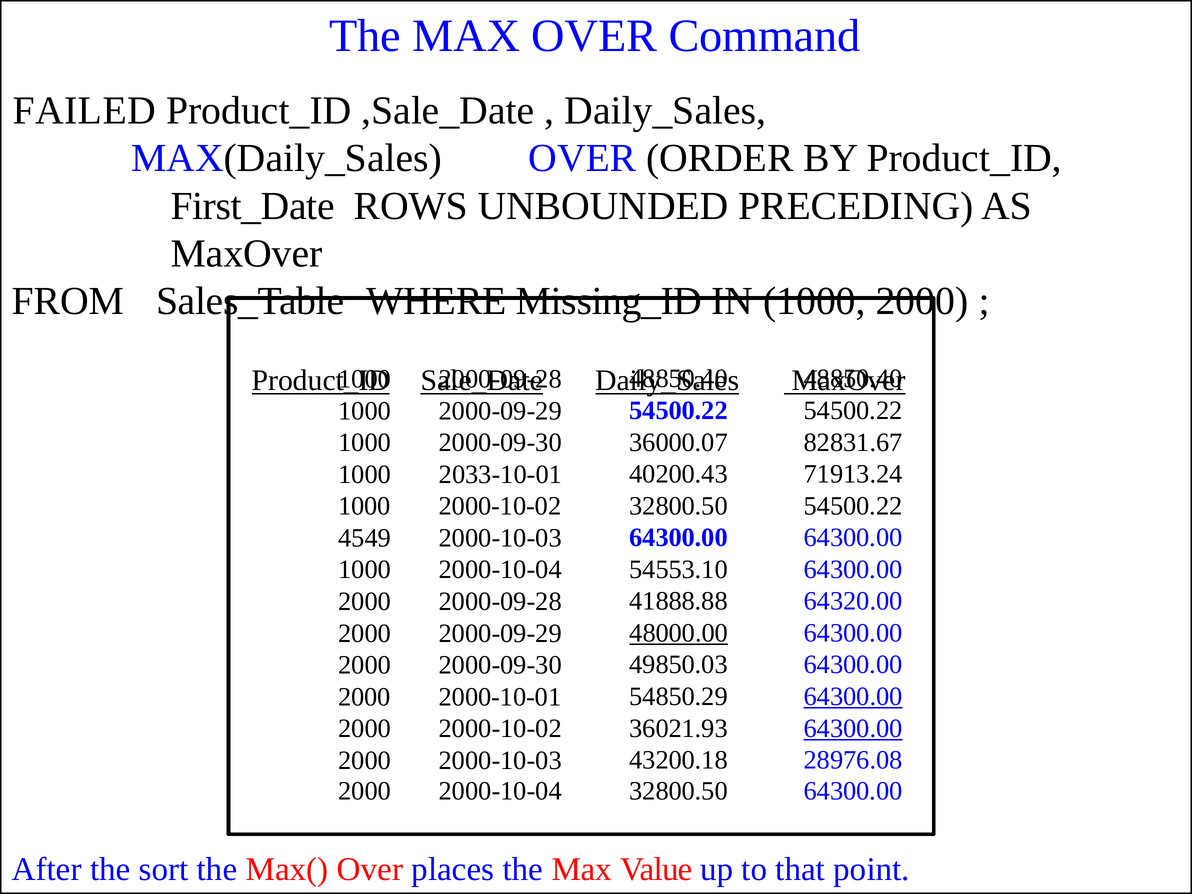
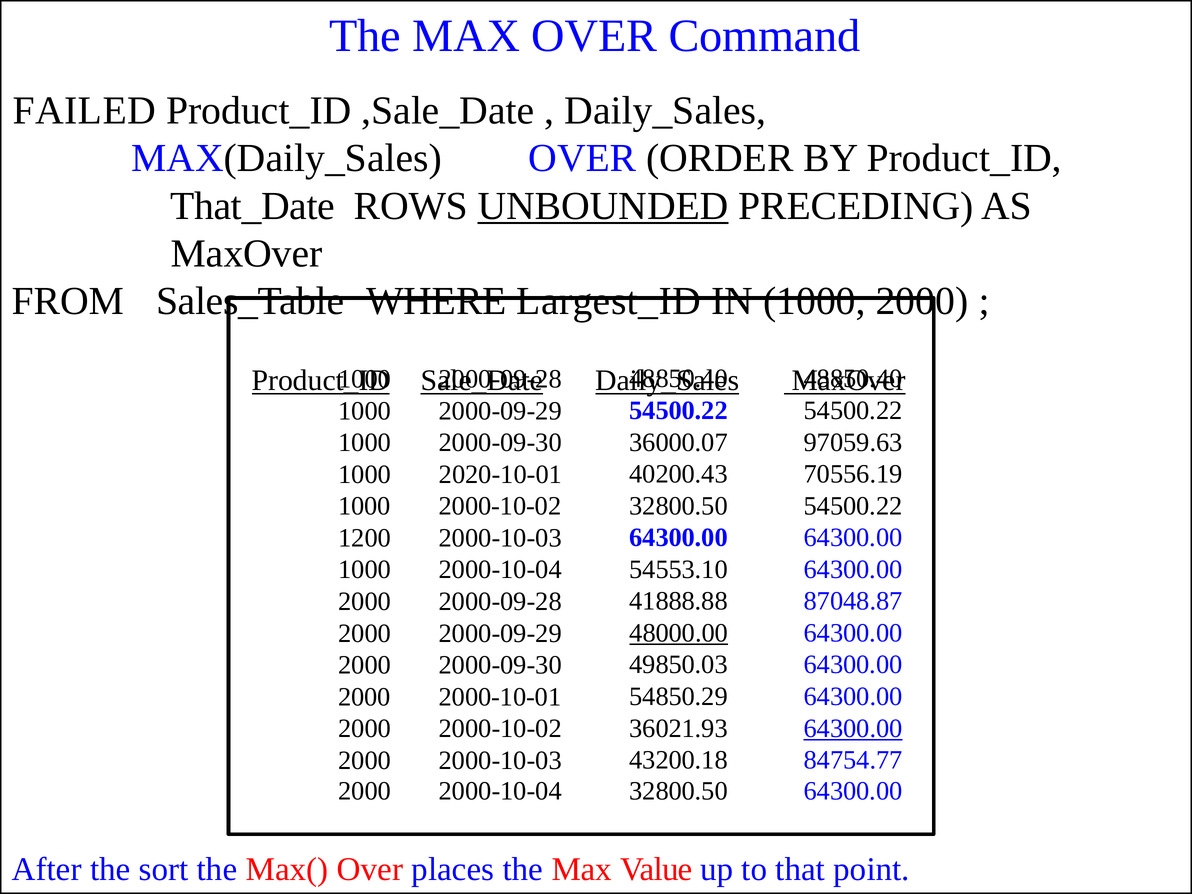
First_Date: First_Date -> That_Date (253, 206)
UNBOUNDED underline: none -> present (603, 206)
Missing_ID: Missing_ID -> Largest_ID (609, 301)
82831.67: 82831.67 -> 97059.63 (853, 442)
2033-10-01: 2033-10-01 -> 2020-10-01 (500, 474)
71913.24: 71913.24 -> 70556.19 (853, 474)
4549: 4549 -> 1200 (365, 538)
64320.00: 64320.00 -> 87048.87 (853, 601)
64300.00 underline: present -> none (853, 697)
28976.08: 28976.08 -> 84754.77 (853, 760)
